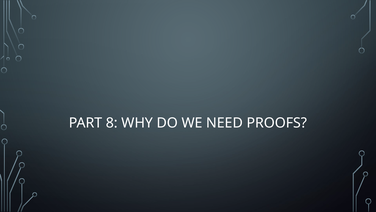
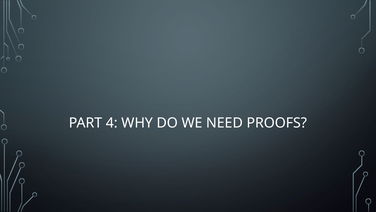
8: 8 -> 4 (112, 123)
